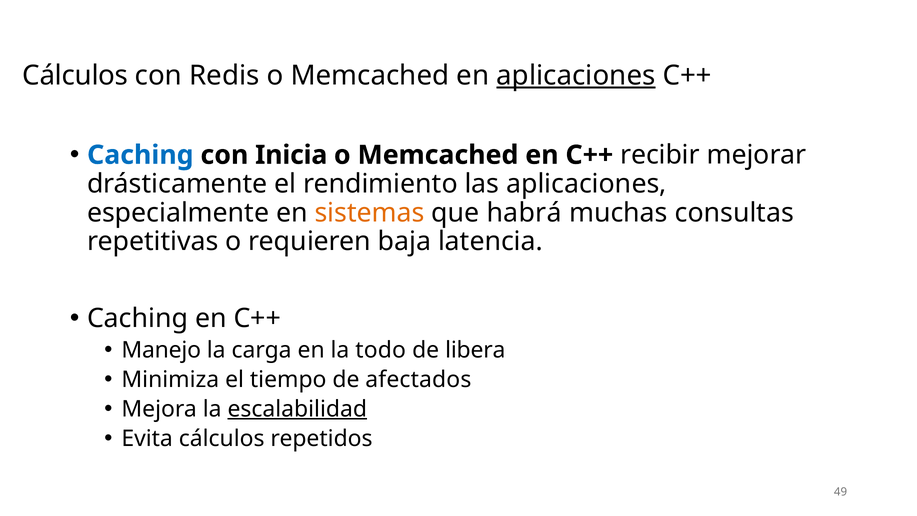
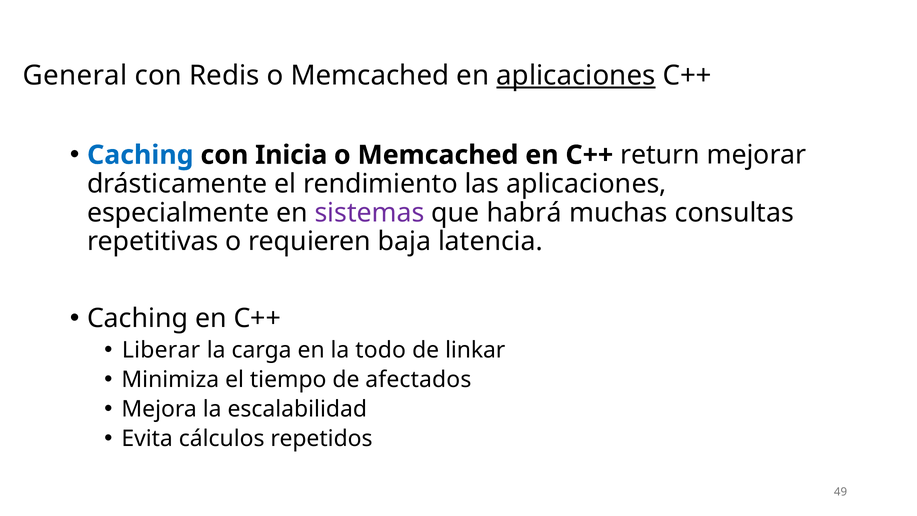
Cálculos: Cálculos -> General (75, 76)
recibir: recibir -> return (660, 155)
sistemas colour: orange -> purple (370, 213)
Manejo: Manejo -> Liberar (161, 350)
libera: libera -> linkar (475, 350)
escalabilidad underline: present -> none (297, 409)
